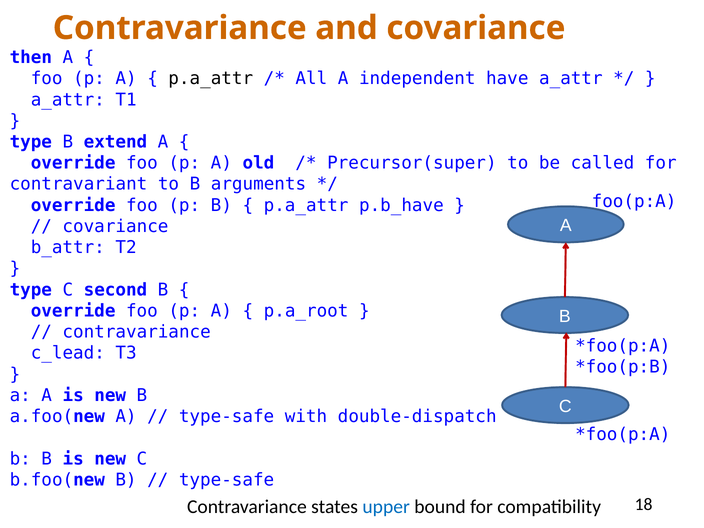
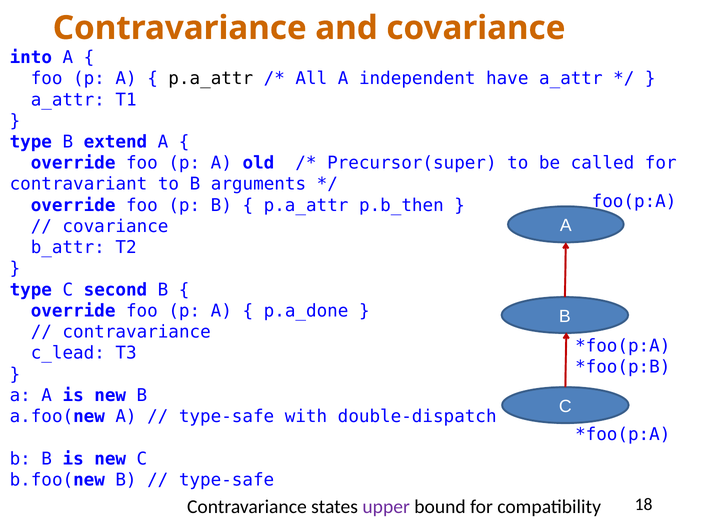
then: then -> into (31, 57)
p.b_have: p.b_have -> p.b_then (401, 205)
p.a_root: p.a_root -> p.a_done (306, 311)
upper colour: blue -> purple (386, 507)
